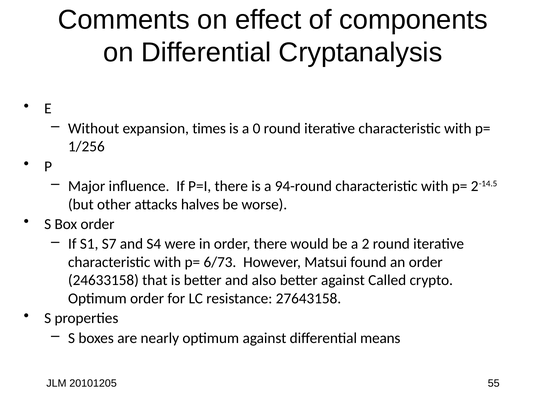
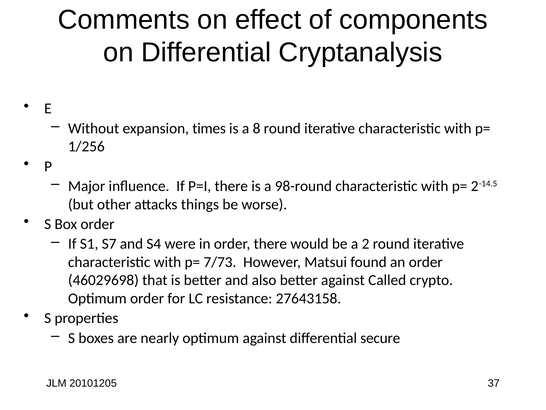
0: 0 -> 8 (257, 128)
94-round: 94-round -> 98-round (303, 186)
halves: halves -> things (200, 204)
6/73: 6/73 -> 7/73 (220, 262)
24633158: 24633158 -> 46029698 (103, 280)
means: means -> secure (380, 338)
55: 55 -> 37 (494, 383)
